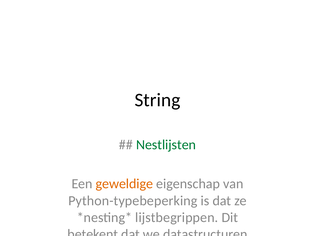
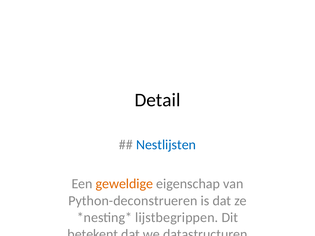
String: String -> Detail (157, 100)
Nestlijsten colour: green -> blue (166, 145)
Python-typebeperking: Python-typebeperking -> Python-deconstrueren (133, 201)
